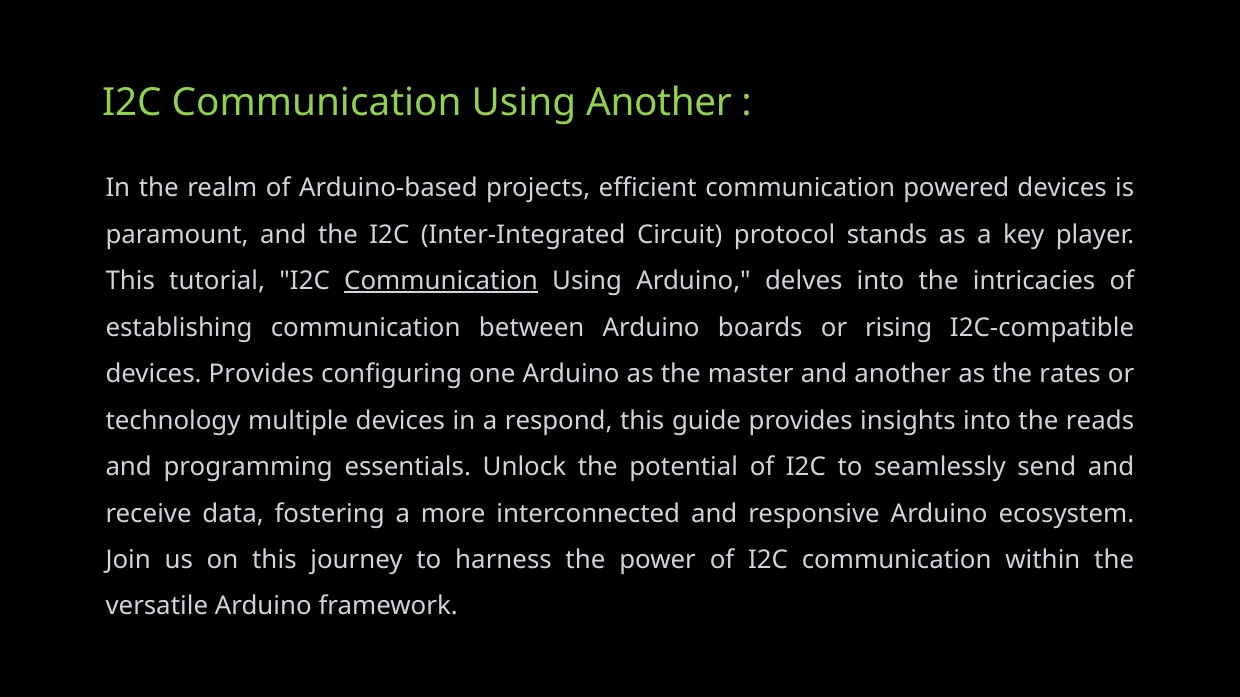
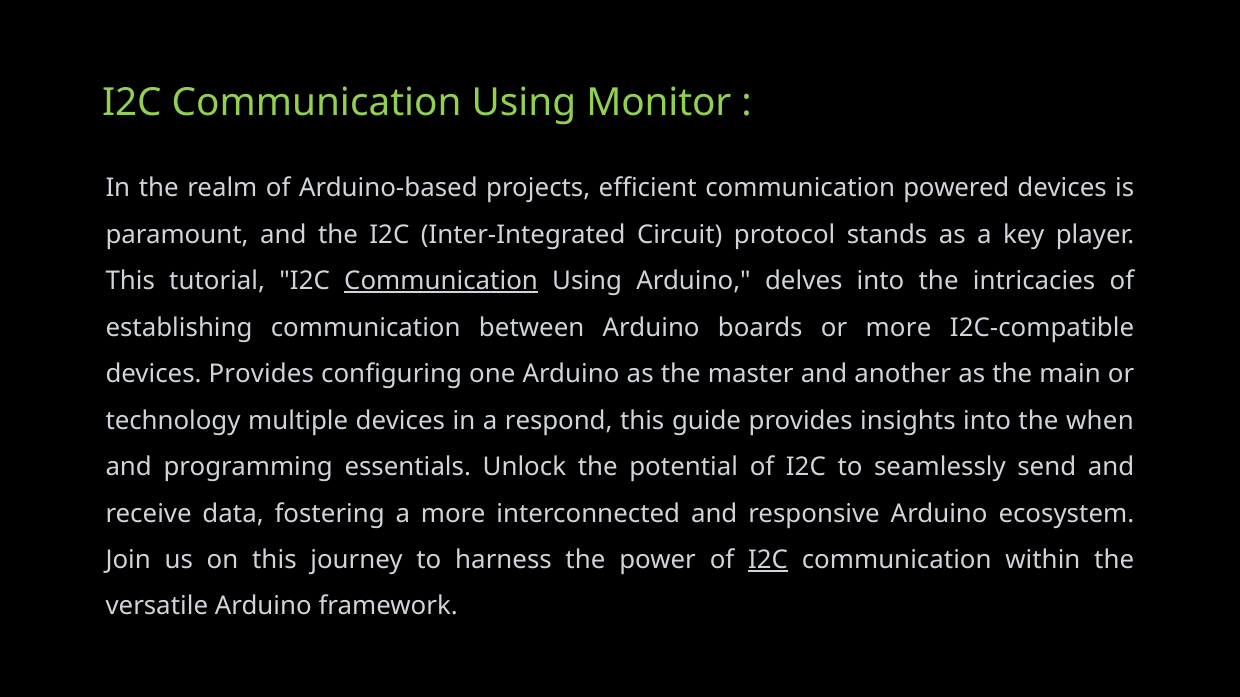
Using Another: Another -> Monitor (659, 103)
or rising: rising -> more (898, 328)
rates: rates -> main (1070, 374)
reads: reads -> when (1100, 421)
I2C underline: none -> present (768, 560)
